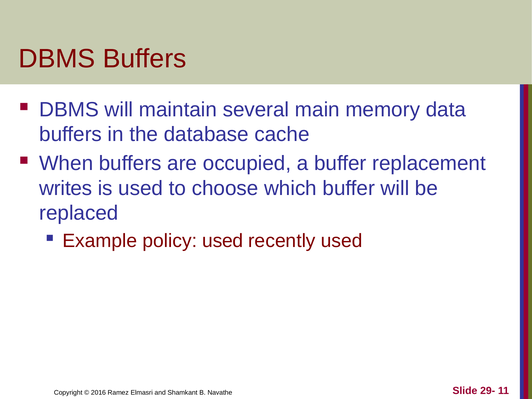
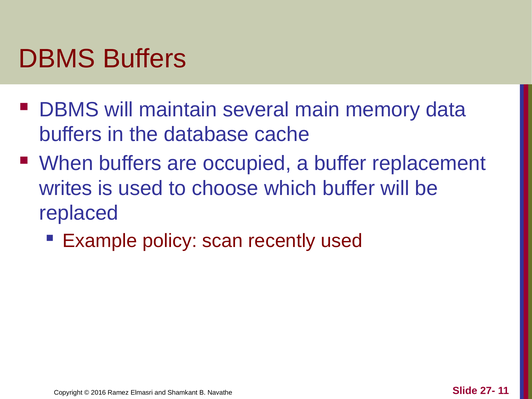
policy used: used -> scan (223, 241)
29-: 29- -> 27- (488, 391)
